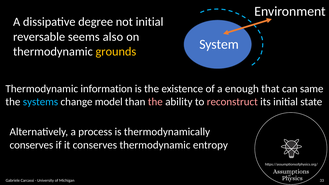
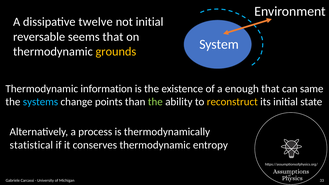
degree: degree -> twelve (96, 22)
seems also: also -> that (113, 37)
model: model -> points (109, 102)
the colour: pink -> light green (155, 102)
reconstruct colour: pink -> yellow (232, 102)
conserves: conserves -> statistical (31, 145)
